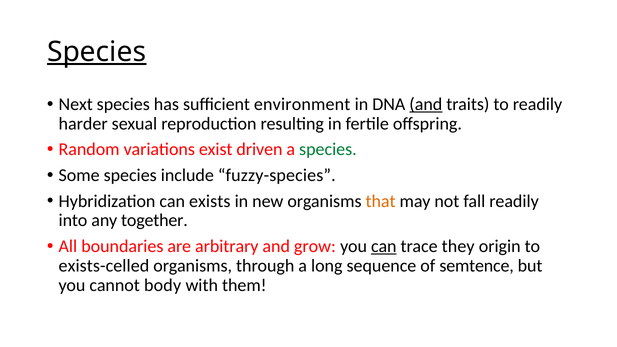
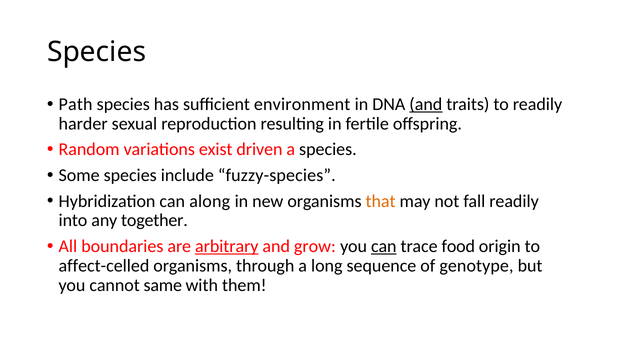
Species underline: present -> none (97, 52)
Next: Next -> Path (76, 104)
species colour: green -> black (328, 150)
exists: exists -> along (210, 201)
arbitrary underline: none -> present (227, 246)
they: they -> food (458, 246)
exists-celled: exists-celled -> affect-celled (104, 266)
semtence: semtence -> genotype (476, 266)
body: body -> same (163, 285)
